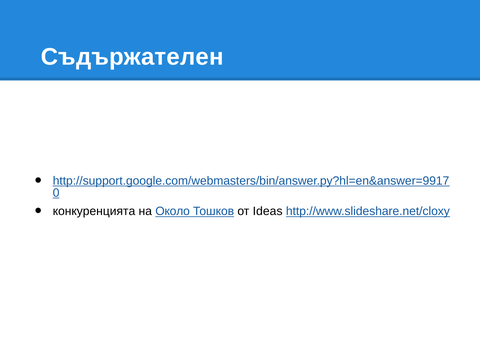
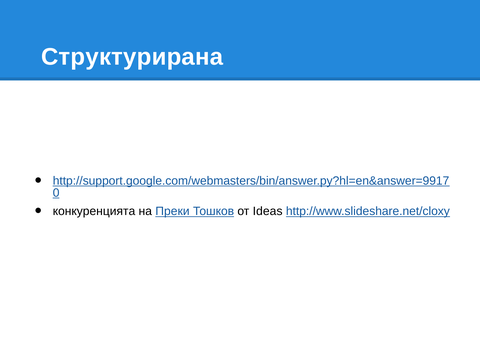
Съдържателен: Съдържателен -> Структурирана (132, 57)
Около: Около -> Преки (172, 211)
